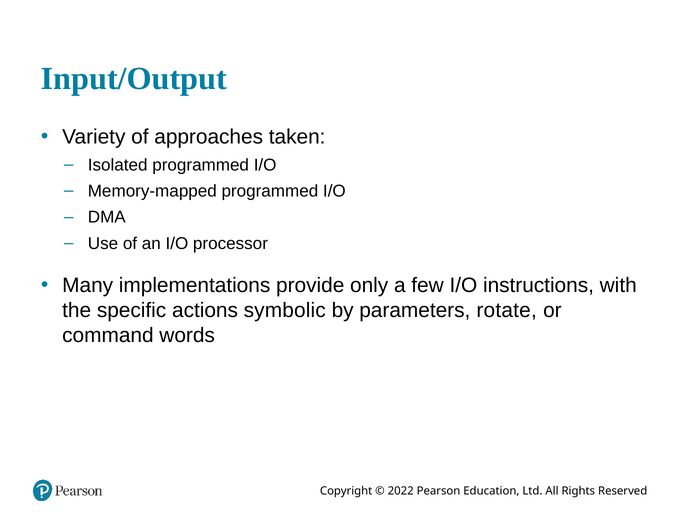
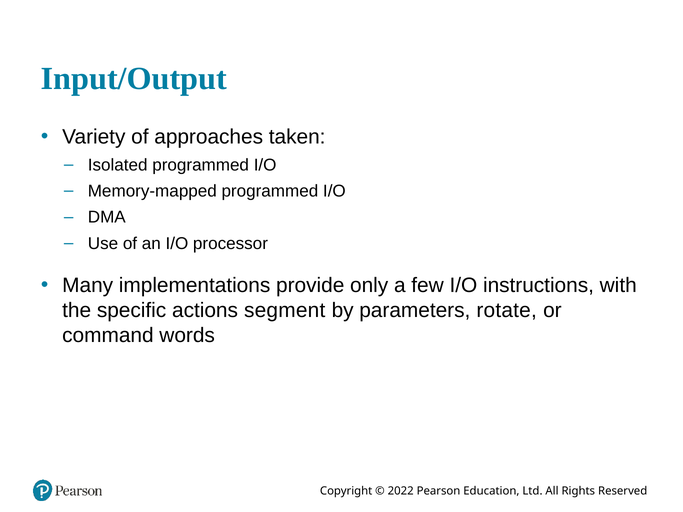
symbolic: symbolic -> segment (285, 311)
